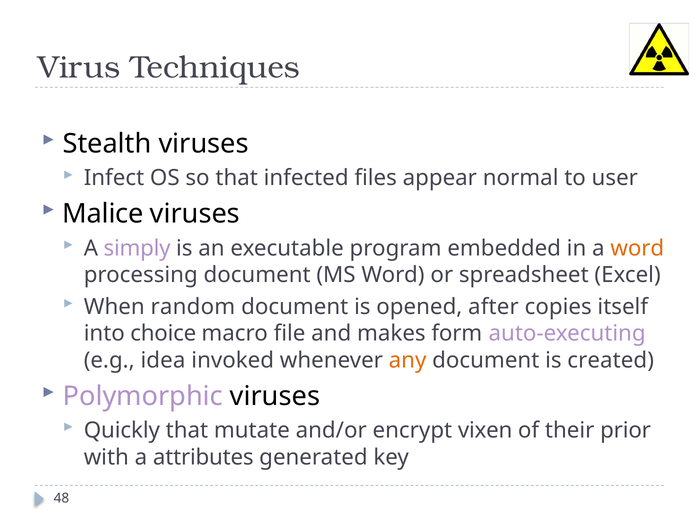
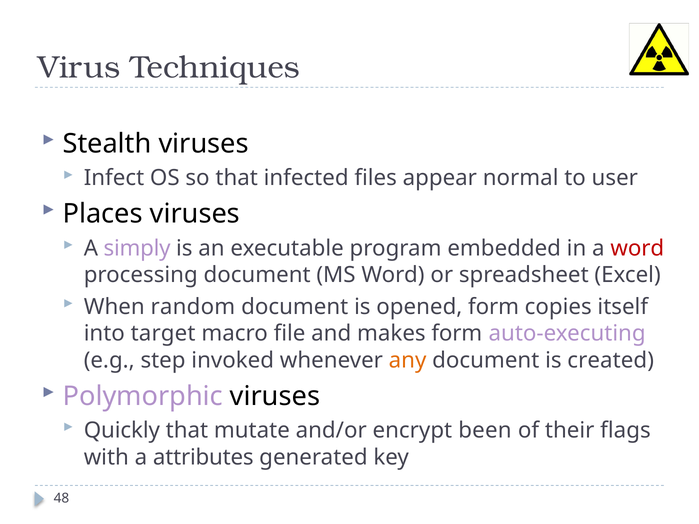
Malice: Malice -> Places (103, 214)
word colour: orange -> red (637, 248)
opened after: after -> form (494, 307)
choice: choice -> target (163, 334)
idea: idea -> step (163, 361)
vixen: vixen -> been (485, 431)
prior: prior -> flags (625, 431)
